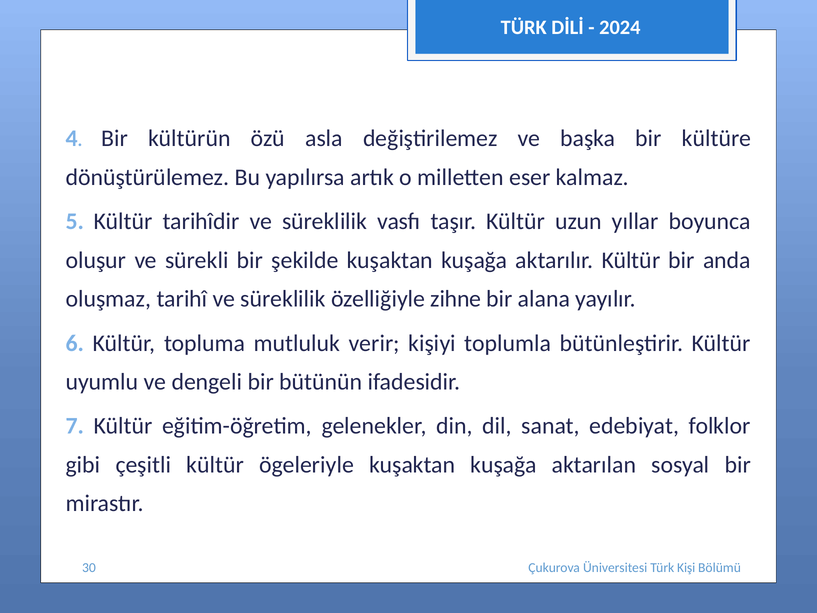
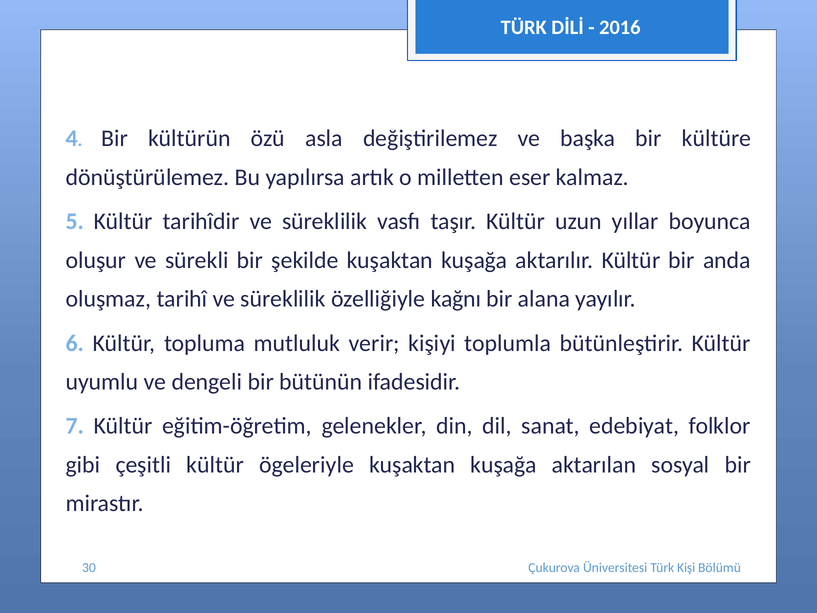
2024: 2024 -> 2016 (620, 28)
zihne: zihne -> kağnı (456, 299)
